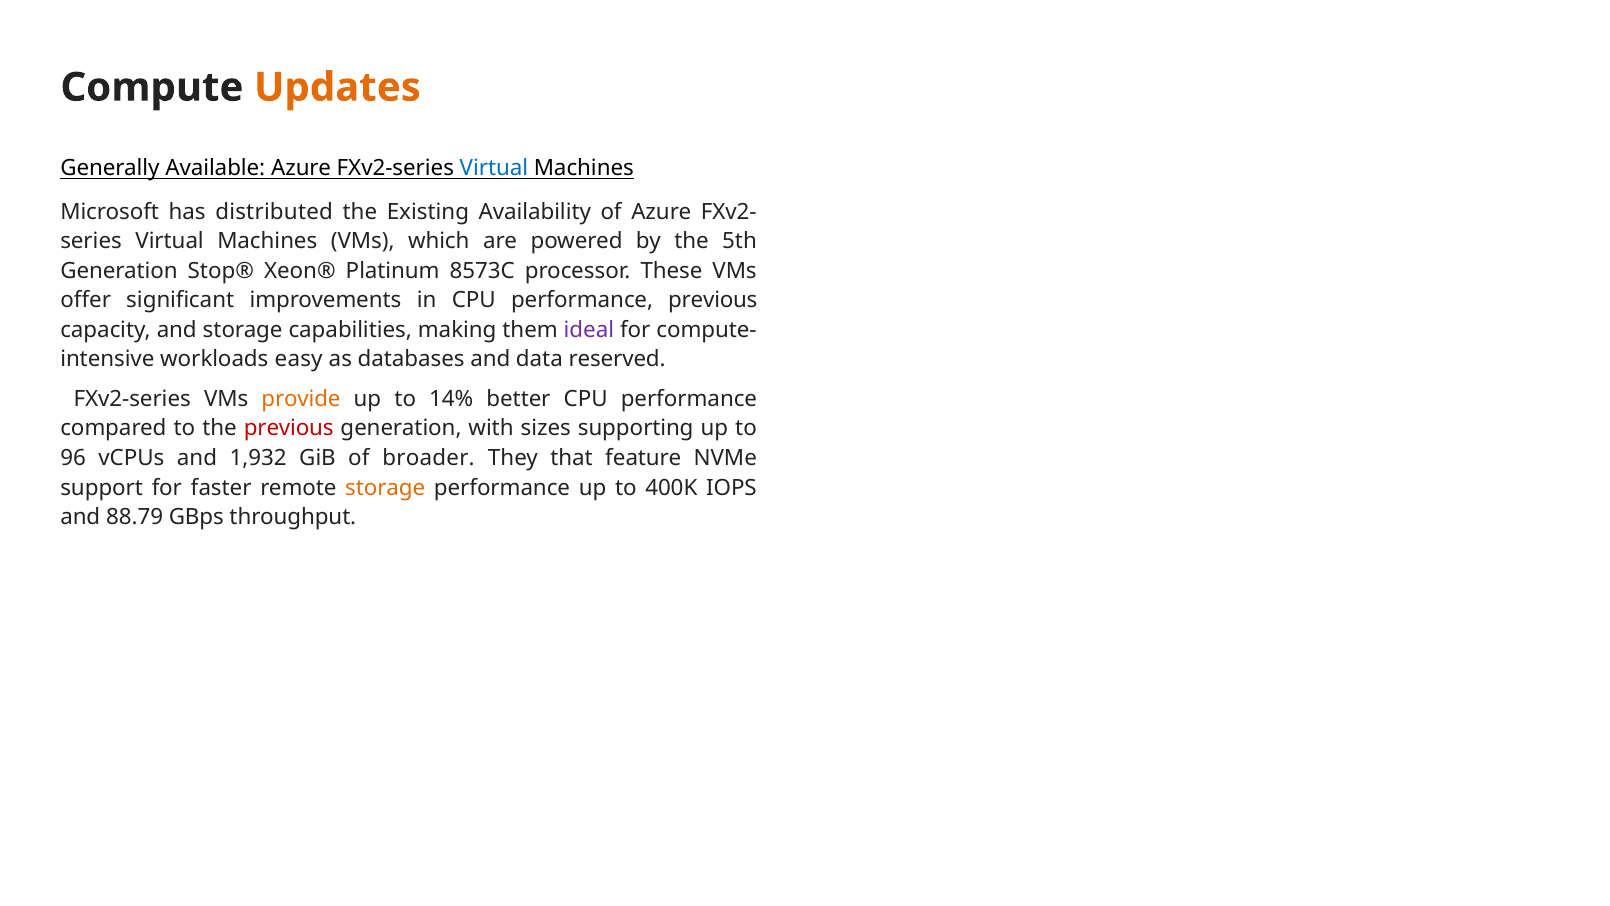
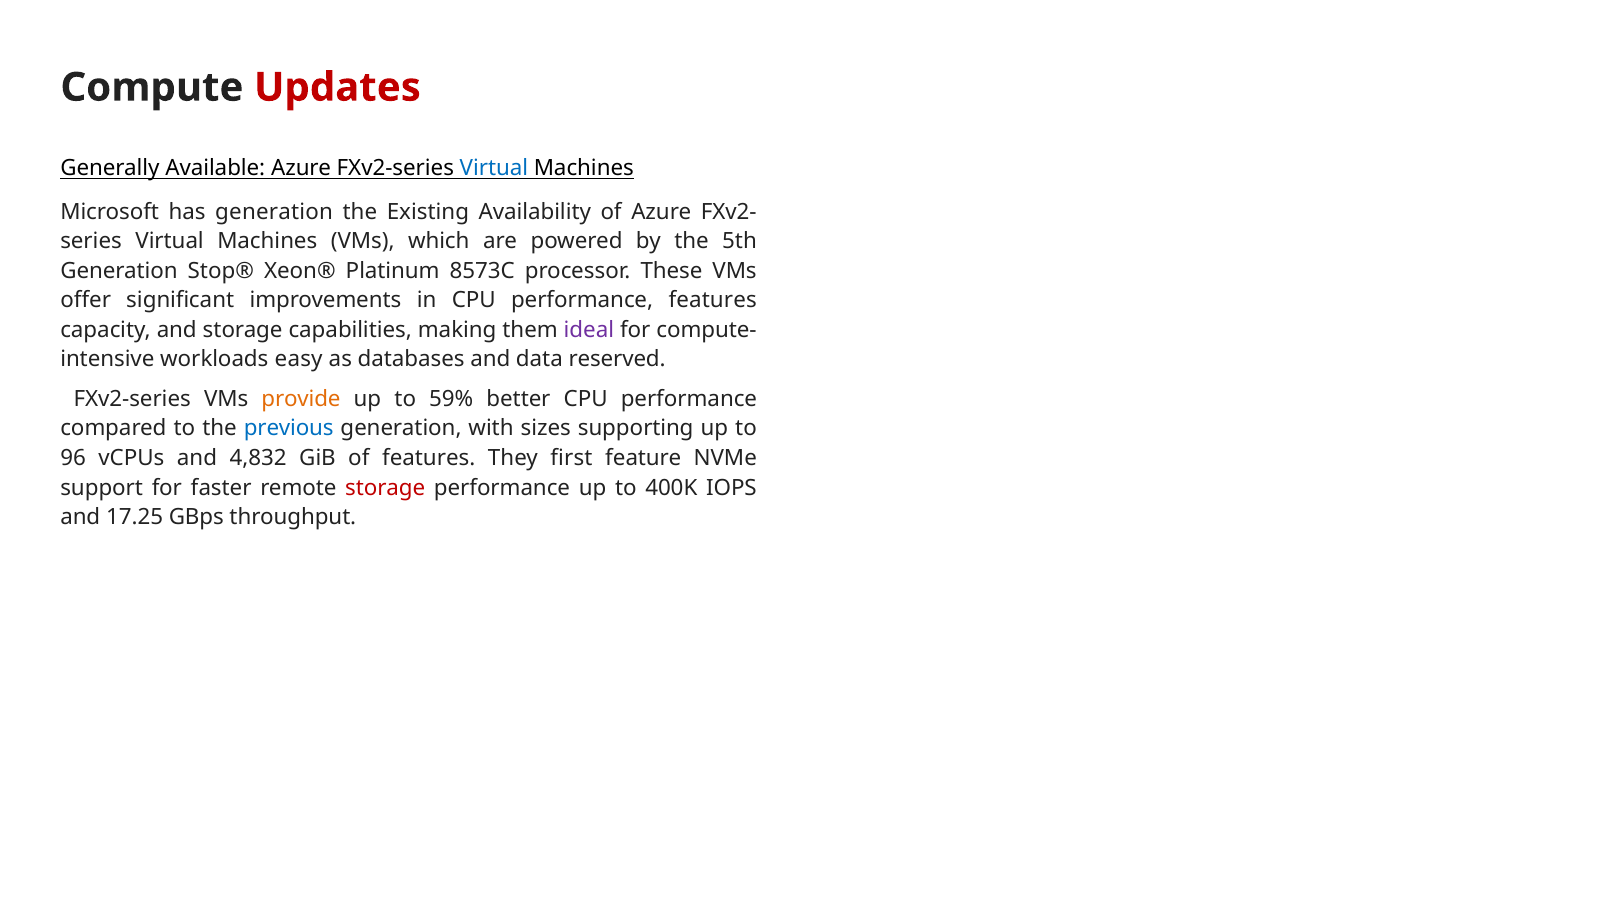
Updates colour: orange -> red (337, 87)
has distributed: distributed -> generation (274, 212)
performance previous: previous -> features (713, 300)
14%: 14% -> 59% (451, 399)
previous colour: red -> blue (289, 428)
1,932: 1,932 -> 4,832 (258, 458)
of broader: broader -> features (429, 458)
that: that -> first (571, 458)
storage colour: orange -> red (385, 487)
88.79: 88.79 -> 17.25 (135, 517)
